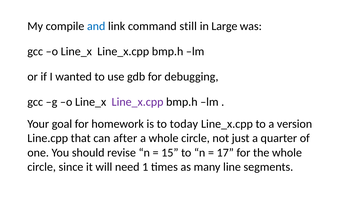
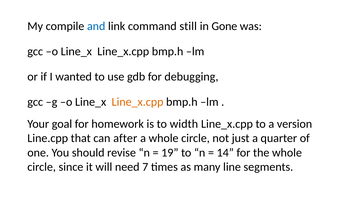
Large: Large -> Gone (224, 26)
Line_x.cpp colour: purple -> orange (138, 102)
today: today -> width (184, 124)
15: 15 -> 19 (170, 153)
17: 17 -> 14 (225, 153)
1: 1 -> 7 (145, 167)
